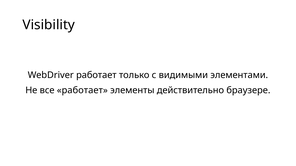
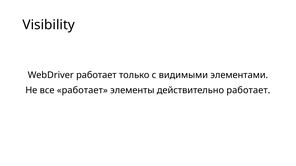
действительно браузере: браузере -> работает (248, 91)
